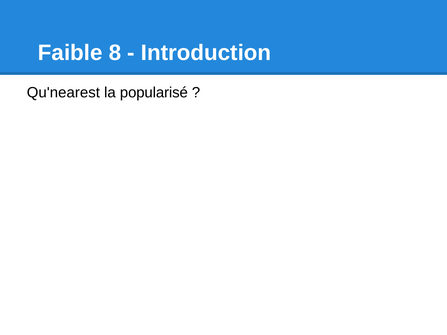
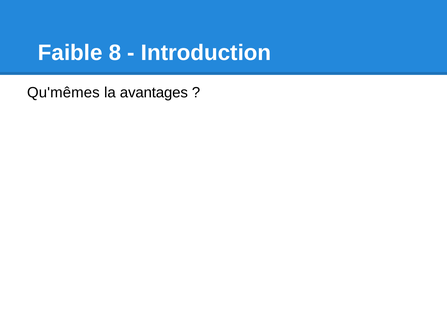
Qu'nearest: Qu'nearest -> Qu'mêmes (63, 93)
popularisé: popularisé -> avantages (154, 93)
